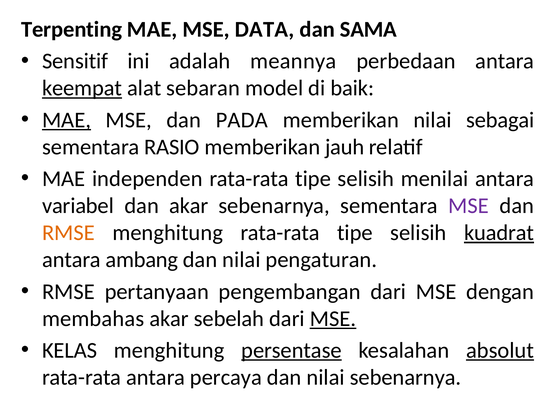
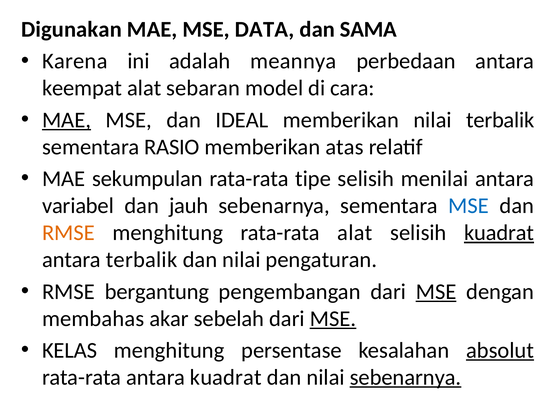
Terpenting: Terpenting -> Digunakan (71, 29)
Sensitif: Sensitif -> Karena (75, 61)
keempat underline: present -> none (82, 88)
baik: baik -> cara (352, 88)
PADA: PADA -> IDEAL (242, 120)
nilai sebagai: sebagai -> terbalik (500, 120)
jauh: jauh -> atas (344, 147)
independen: independen -> sekumpulan (147, 179)
dan akar: akar -> jauh (189, 206)
MSE colour: purple -> blue (469, 206)
menghitung rata-rata tipe: tipe -> alat (355, 233)
antara ambang: ambang -> terbalik (142, 260)
pertanyaan: pertanyaan -> bergantung (157, 292)
MSE underline: none -> present (436, 292)
persentase underline: present -> none (291, 350)
antara percaya: percaya -> kuadrat (226, 377)
sebenarnya underline: none -> present (406, 377)
